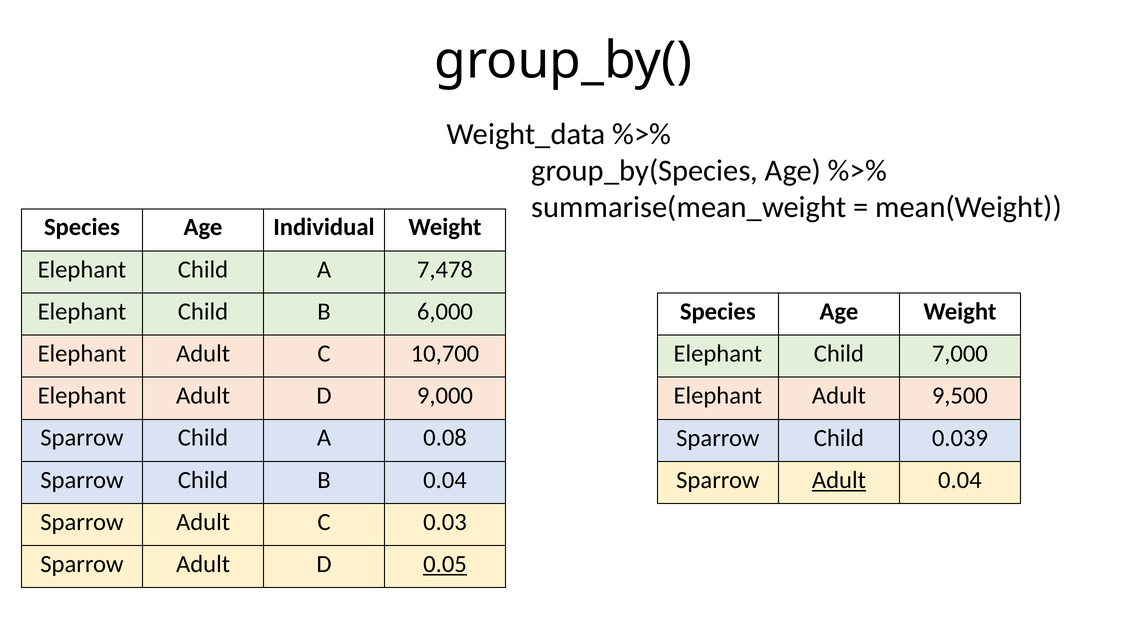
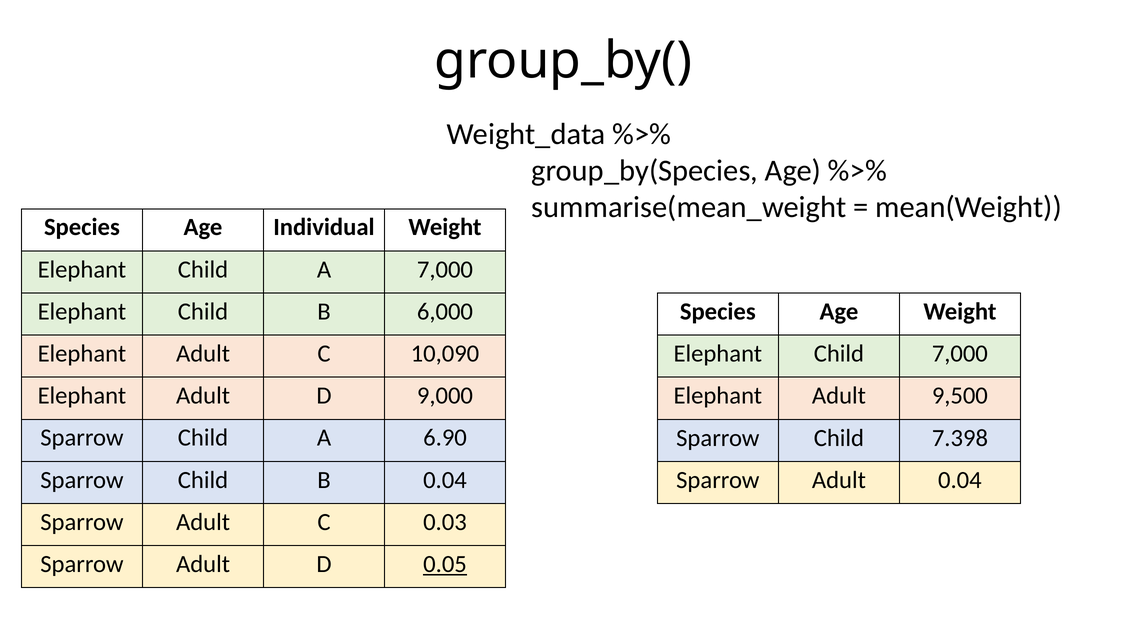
A 7,478: 7,478 -> 7,000 (445, 269)
10,700: 10,700 -> 10,090 (445, 354)
0.08: 0.08 -> 6.90 (445, 438)
0.039: 0.039 -> 7.398 (960, 438)
Adult underline: present -> none (839, 480)
